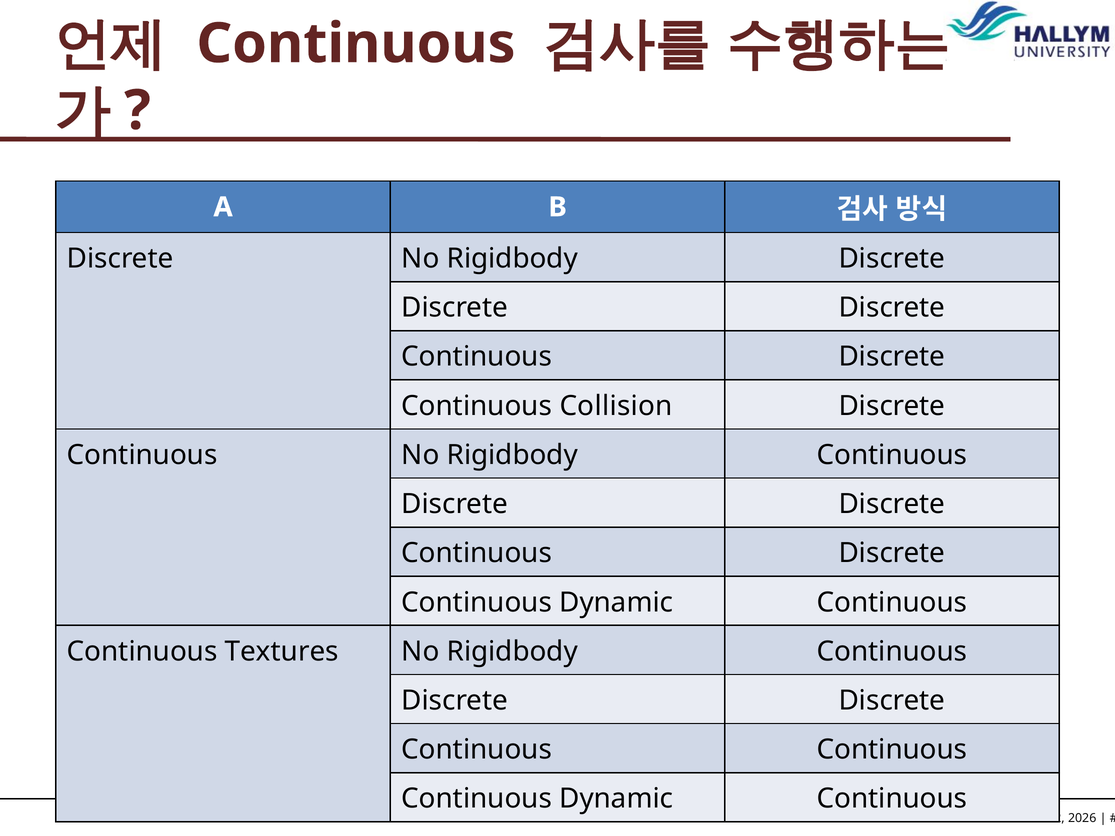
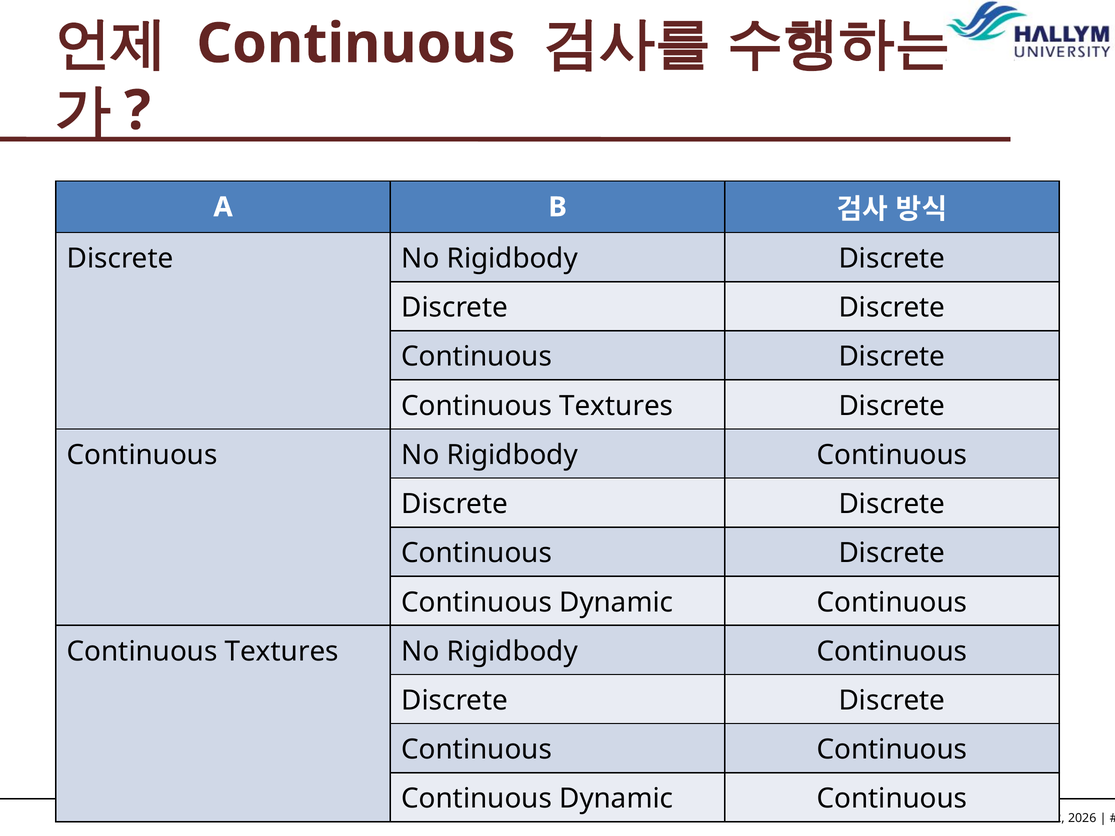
Collision: Collision -> Textures (616, 406)
